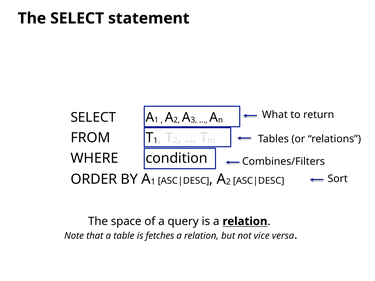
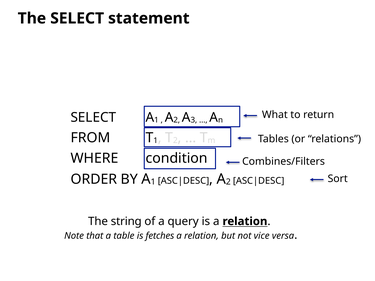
space: space -> string (126, 222)
